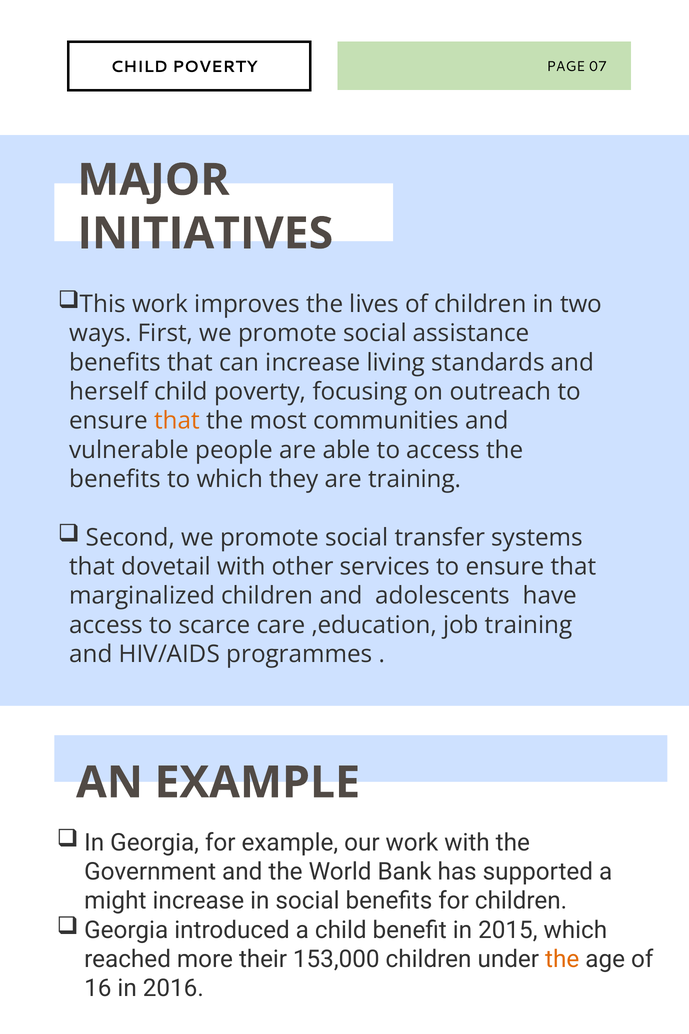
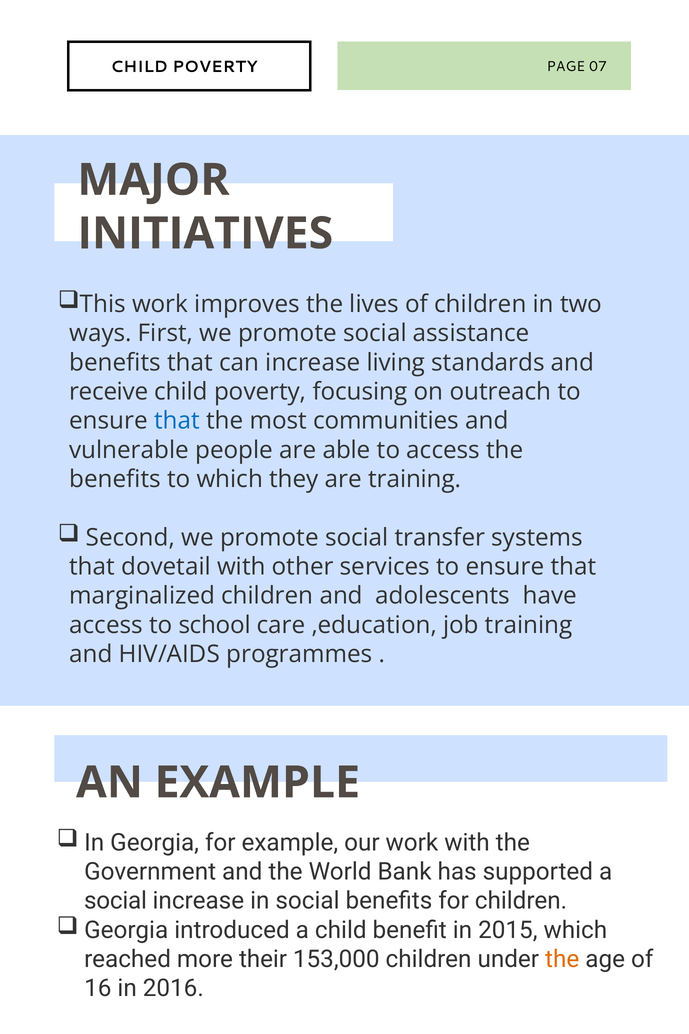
herself: herself -> receive (109, 391)
that colour: orange -> blue (177, 421)
scarce: scarce -> school (215, 625)
might: might -> social (116, 900)
